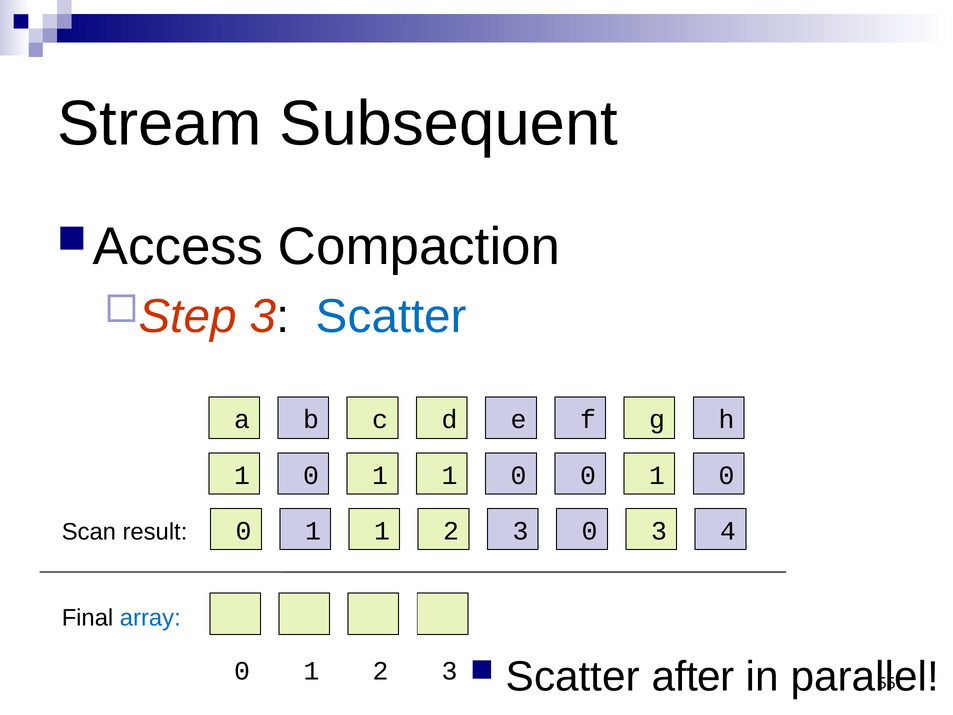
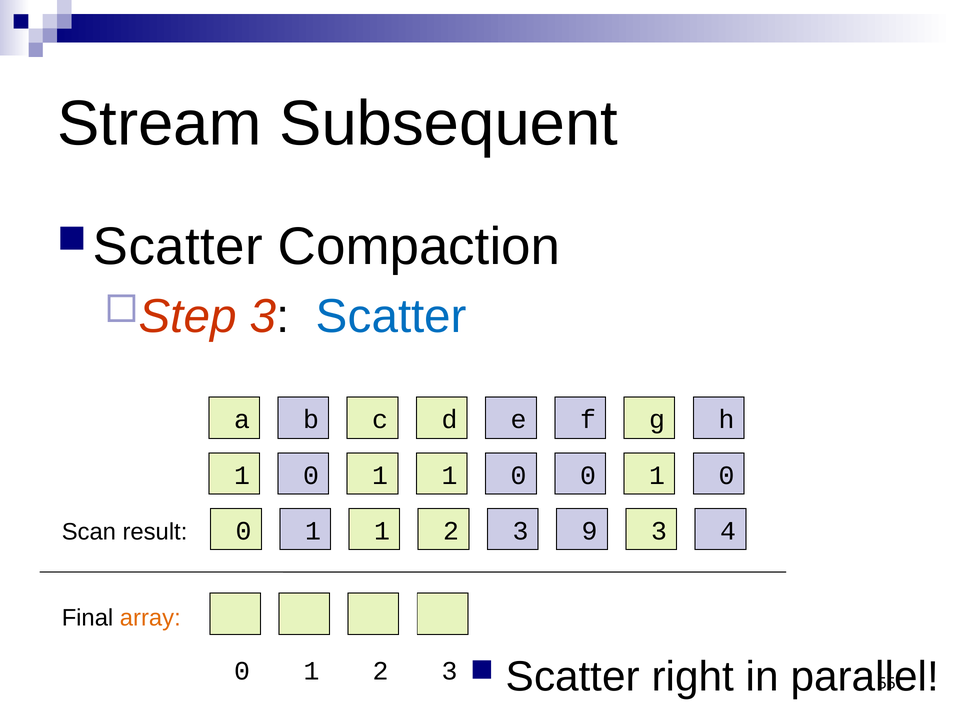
Access: Access -> Scatter (178, 247)
0: 0 -> 9 (590, 531)
array colour: blue -> orange (150, 618)
after: after -> right (693, 676)
